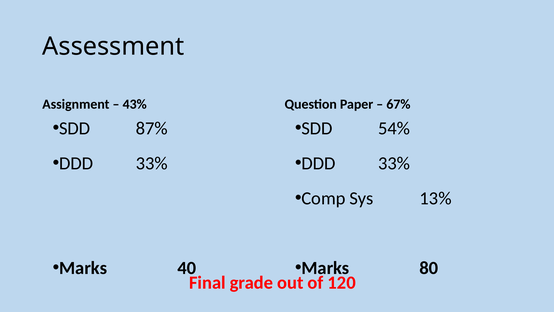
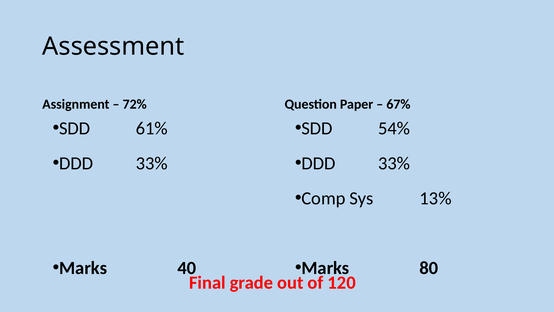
43%: 43% -> 72% (135, 104)
87%: 87% -> 61% (152, 128)
